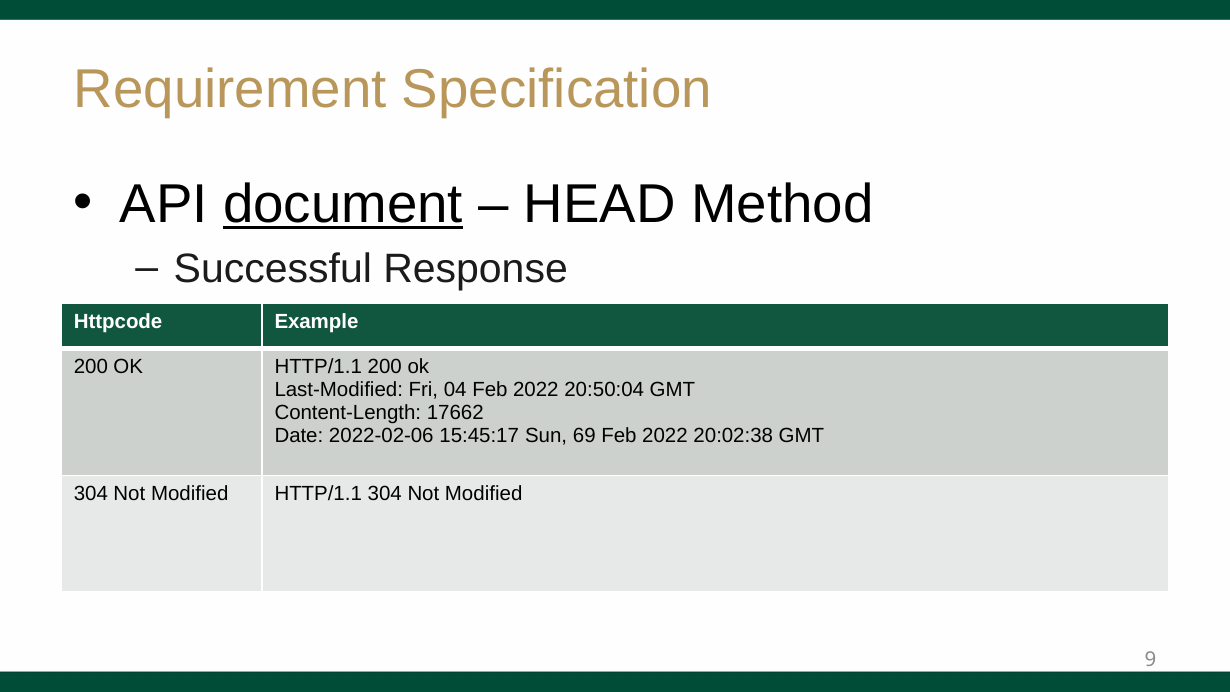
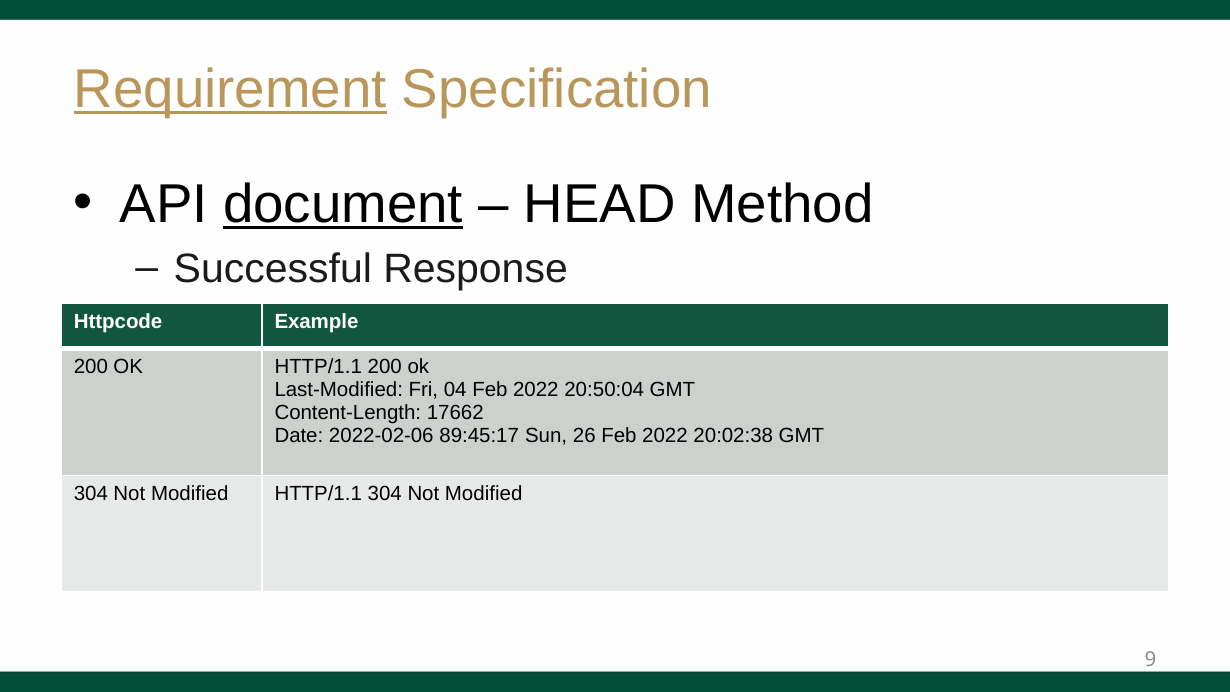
Requirement underline: none -> present (230, 89)
15:45:17: 15:45:17 -> 89:45:17 (479, 435)
69: 69 -> 26 (584, 435)
